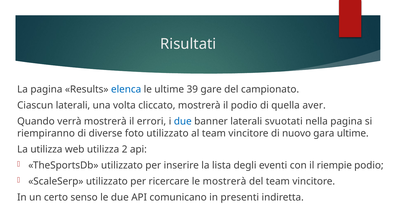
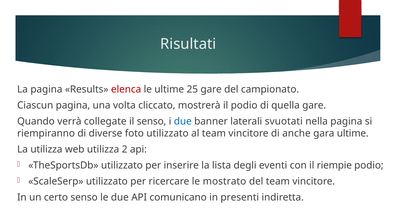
elenca colour: blue -> red (126, 89)
39: 39 -> 25 (192, 89)
Ciascun laterali: laterali -> pagina (73, 105)
quella aver: aver -> gare (314, 105)
verrà mostrerà: mostrerà -> collegate (105, 121)
il errori: errori -> senso (152, 121)
nuovo: nuovo -> anche (296, 133)
le mostrerà: mostrerà -> mostrato (224, 181)
